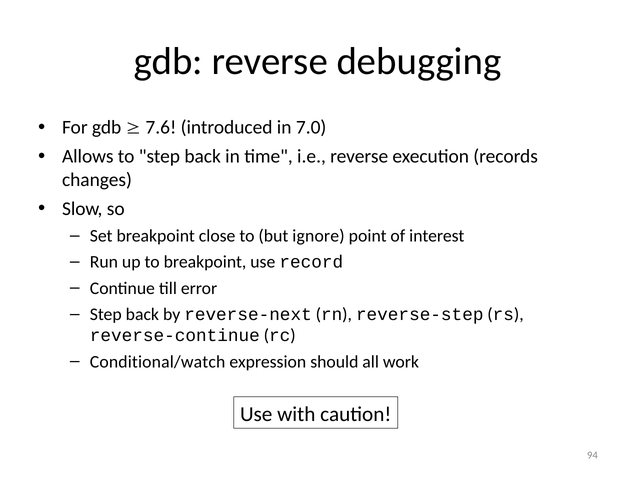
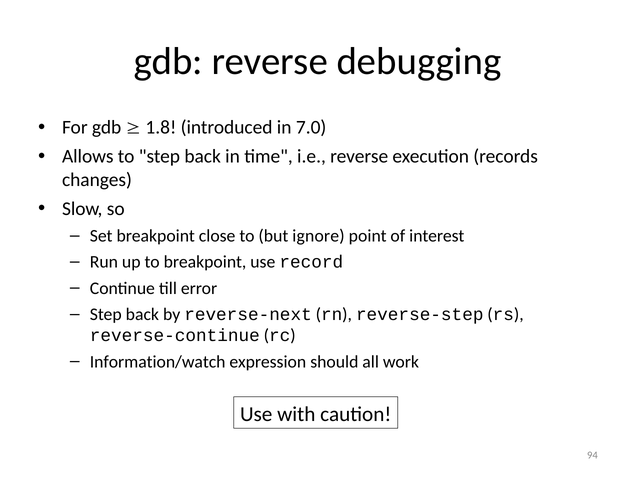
7.6: 7.6 -> 1.8 (161, 127)
Conditional/watch: Conditional/watch -> Information/watch (158, 362)
